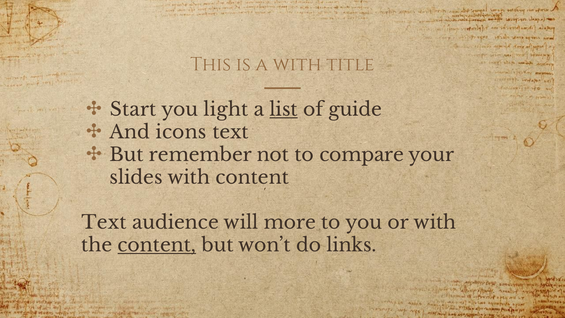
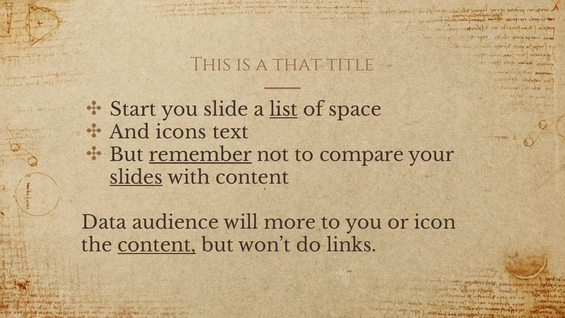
a with: with -> that (297, 64)
light: light -> slide (226, 110)
guide: guide -> space (355, 110)
remember underline: none -> present (200, 155)
slides underline: none -> present (136, 177)
Text: Text -> Data (104, 223)
or with: with -> icon (435, 223)
